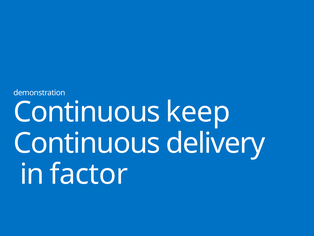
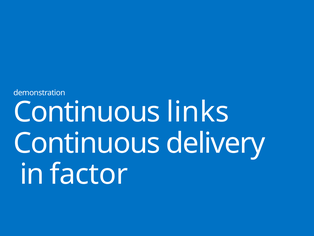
keep: keep -> links (198, 112)
